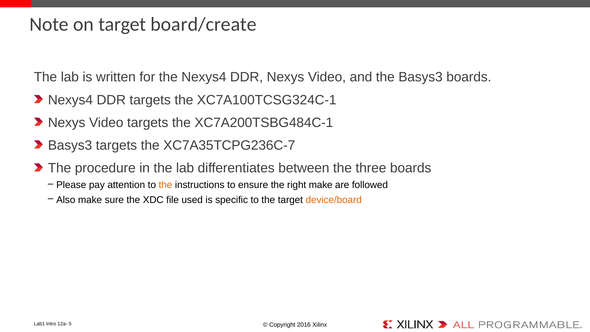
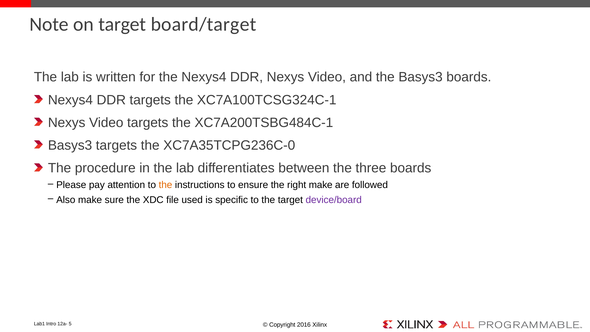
board/create: board/create -> board/target (204, 24)
XC7A35TCPG236C-7: XC7A35TCPG236C-7 -> XC7A35TCPG236C-0 (229, 145)
device/board colour: orange -> purple (334, 200)
